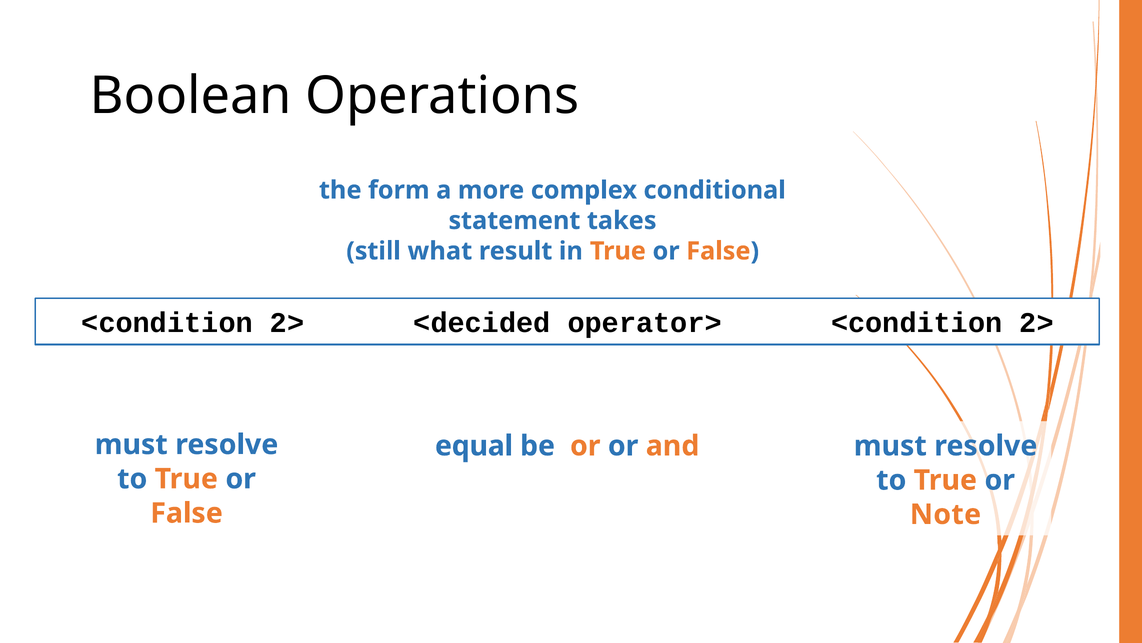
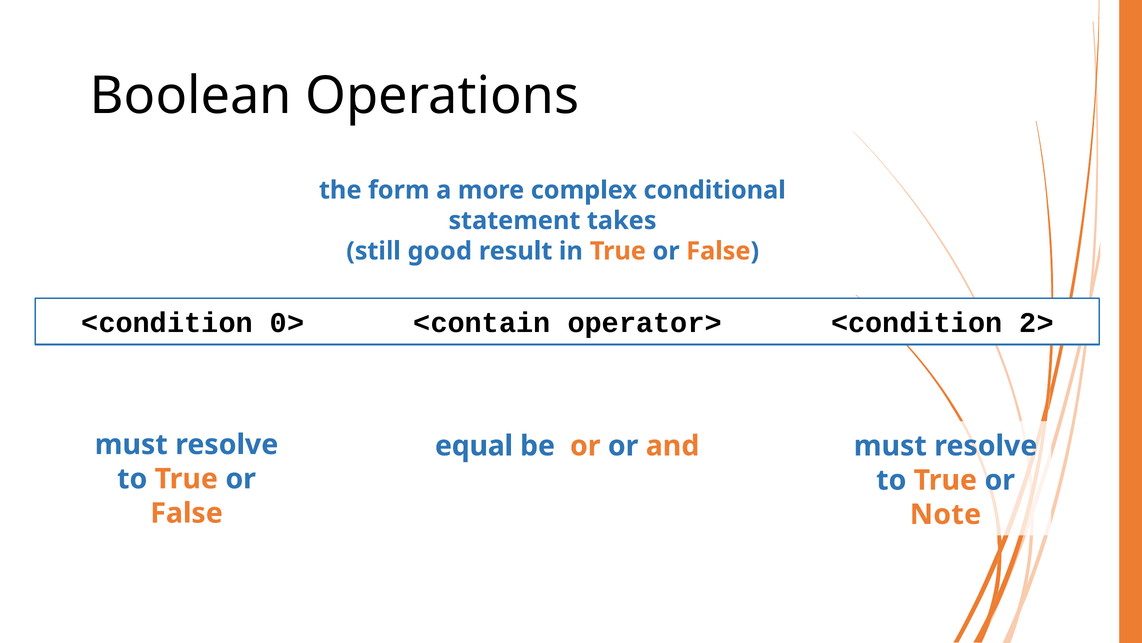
what: what -> good (440, 251)
<decided: <decided -> <contain (482, 322)
2>: 2> -> 0> (287, 323)
